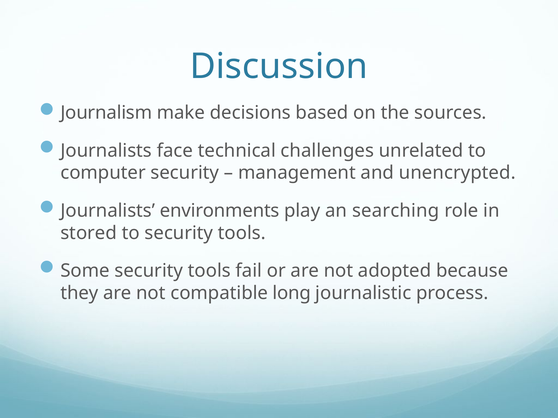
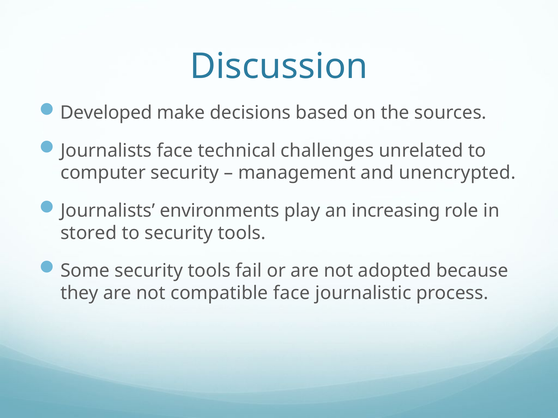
Journalism: Journalism -> Developed (106, 113)
searching: searching -> increasing (396, 211)
compatible long: long -> face (292, 293)
